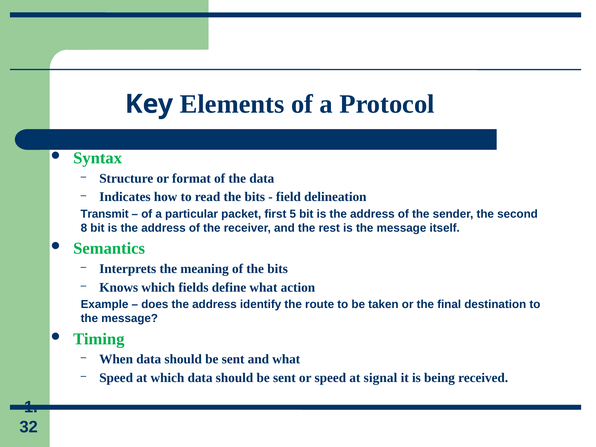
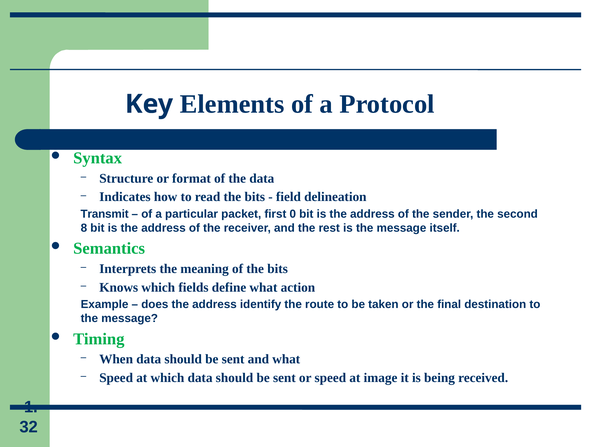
5: 5 -> 0 (293, 214)
signal: signal -> image (381, 378)
